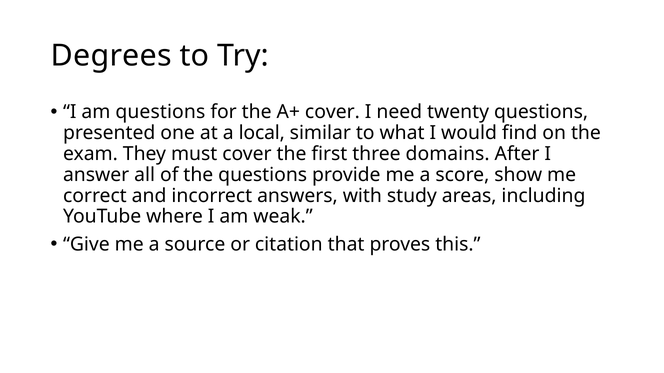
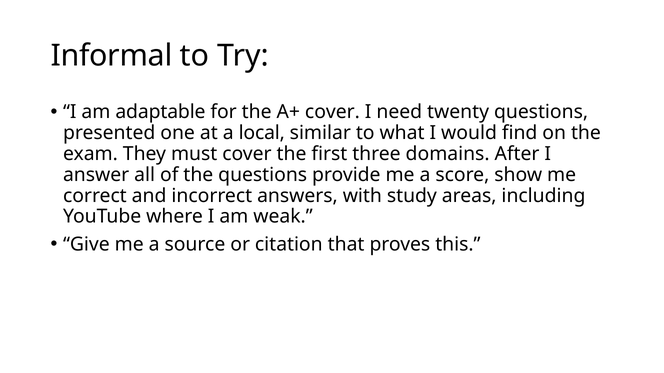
Degrees: Degrees -> Informal (112, 56)
am questions: questions -> adaptable (160, 112)
